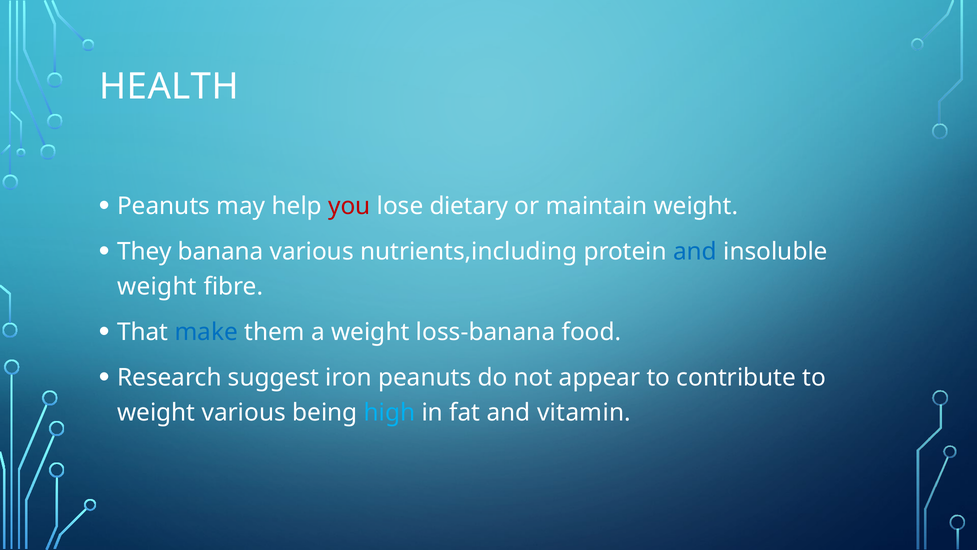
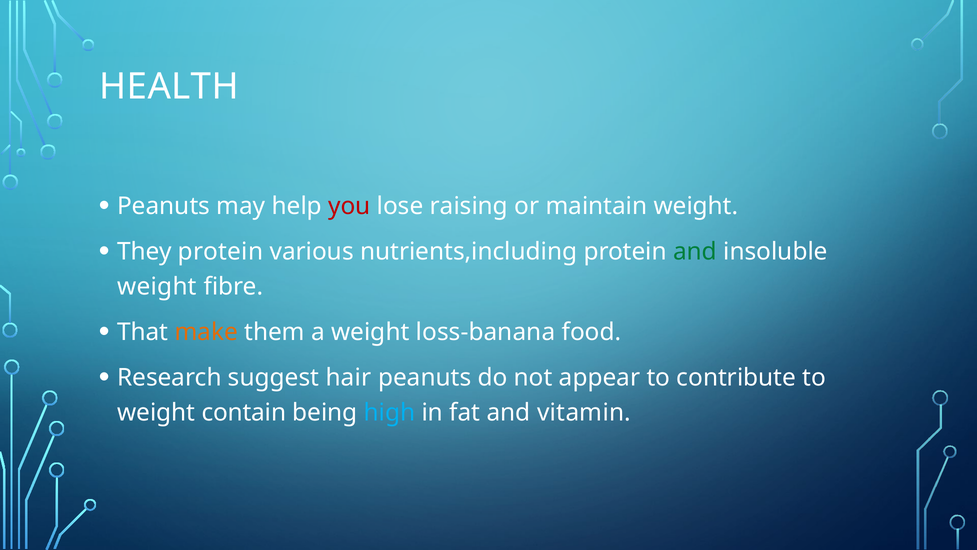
dietary: dietary -> raising (469, 206)
They banana: banana -> protein (220, 252)
and colour: blue -> green (695, 252)
make colour: blue -> orange (206, 332)
iron: iron -> hair (348, 377)
weight various: various -> contain (244, 413)
